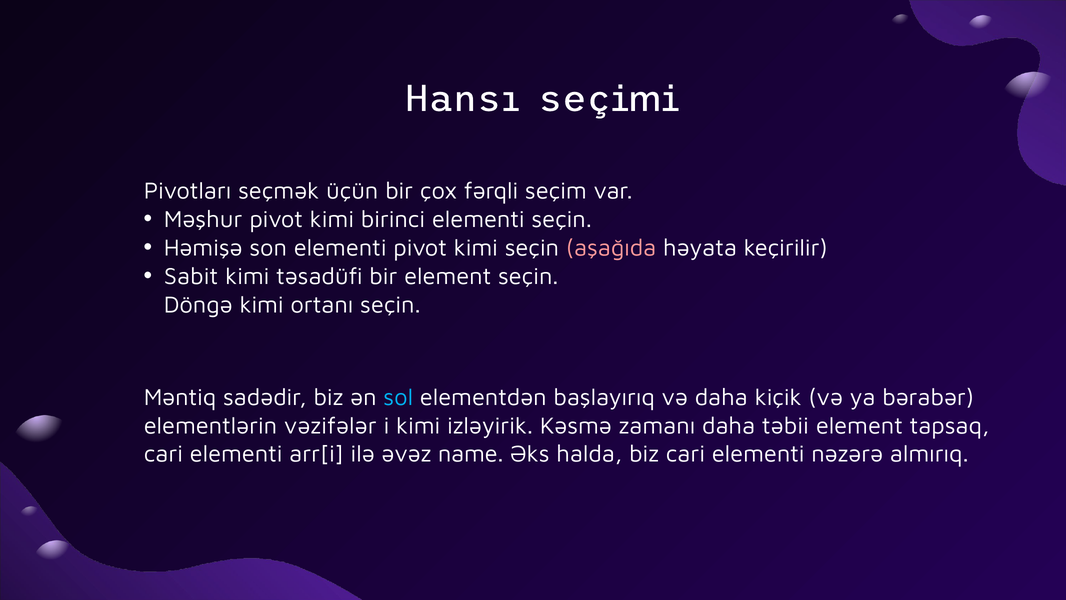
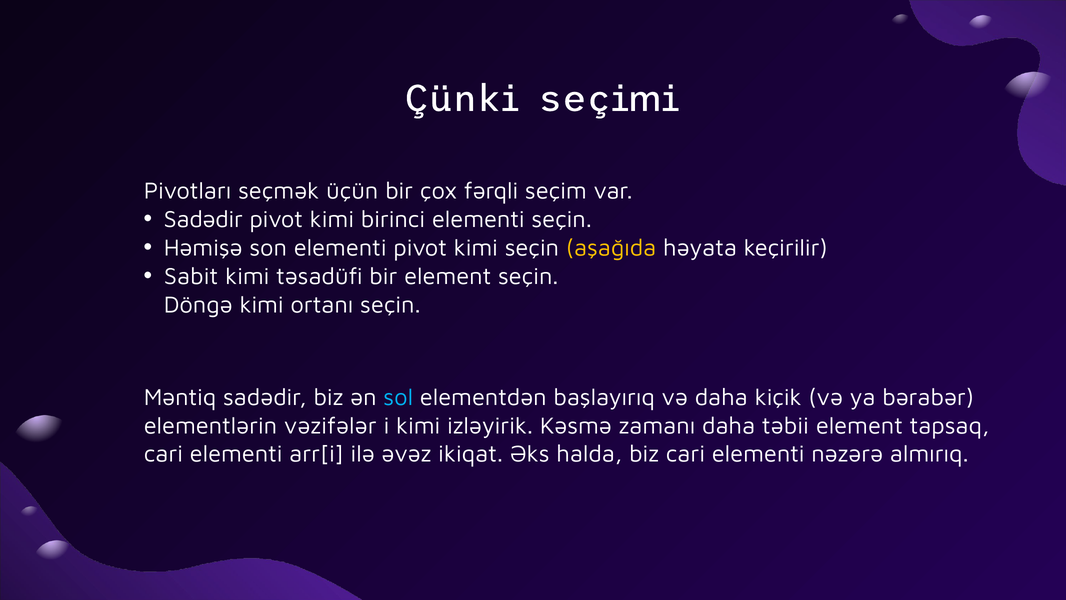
Hansı: Hansı -> Çünki (462, 99)
Məşhur: Məşhur -> Sadədir (203, 219)
aşağıda colour: pink -> yellow (611, 248)
name: name -> ikiqat (471, 454)
